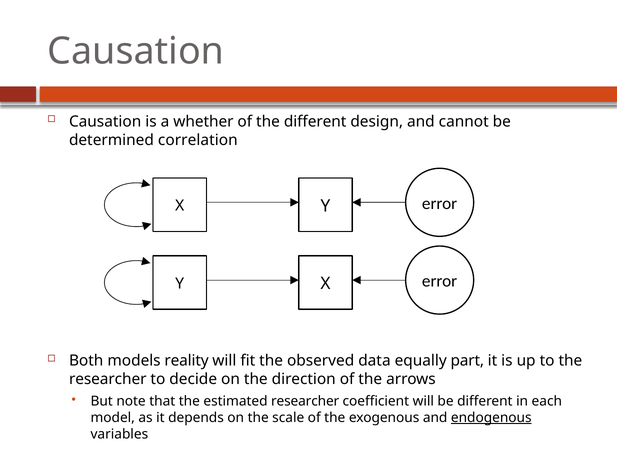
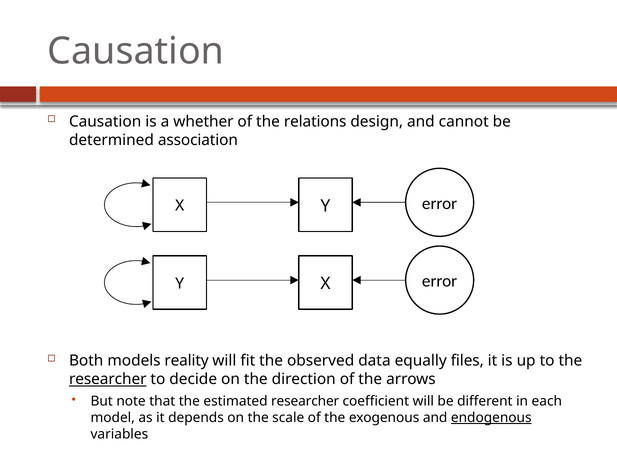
the different: different -> relations (315, 121)
correlation: correlation -> association (198, 140)
part: part -> files (467, 360)
researcher underline: none -> present (108, 379)
